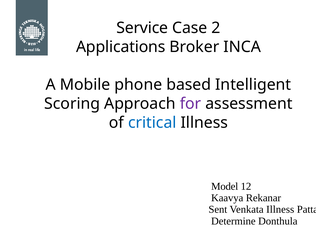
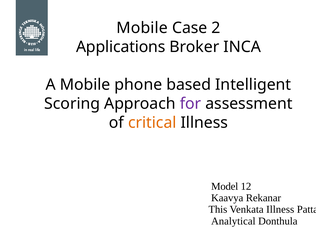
Service: Service -> Mobile (142, 28)
critical colour: blue -> orange (152, 123)
Sent: Sent -> This (218, 209)
Determine: Determine -> Analytical (233, 221)
